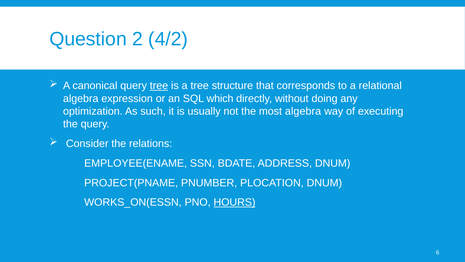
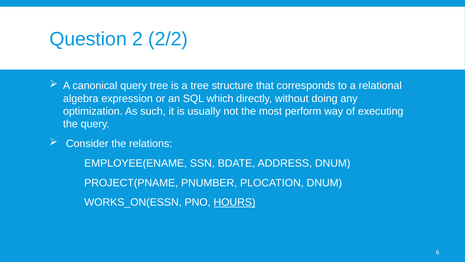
4/2: 4/2 -> 2/2 (168, 39)
tree underline: present -> none (159, 86)
most algebra: algebra -> perform (303, 111)
